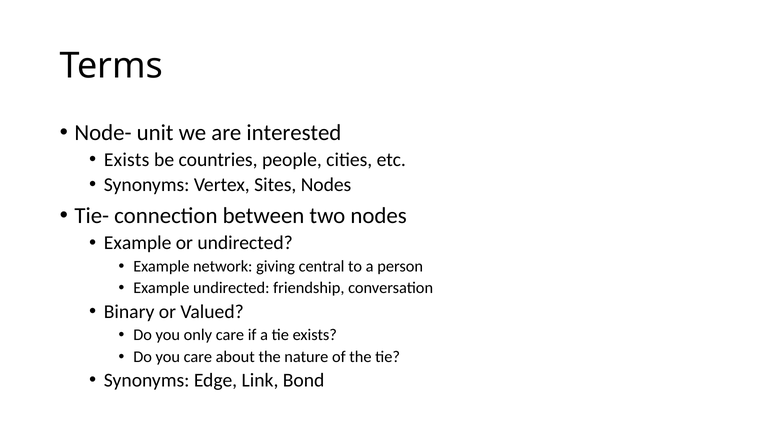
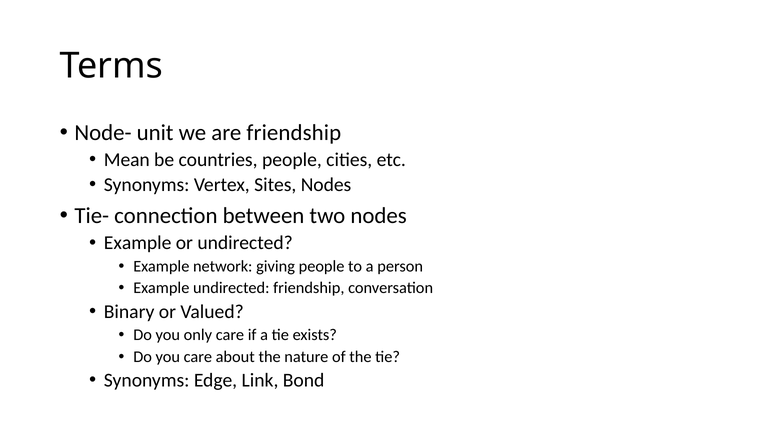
are interested: interested -> friendship (294, 133)
Exists: Exists -> Mean (127, 160)
giving central: central -> people (322, 266)
